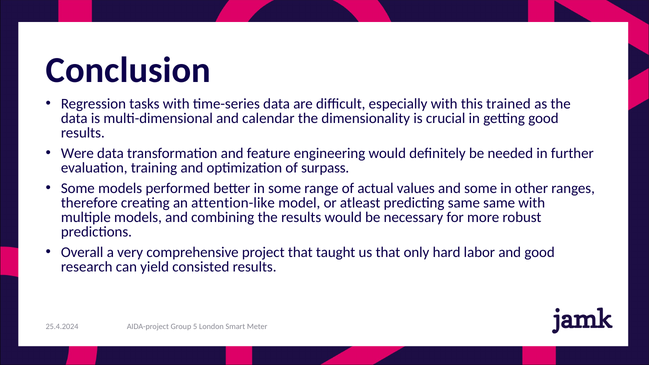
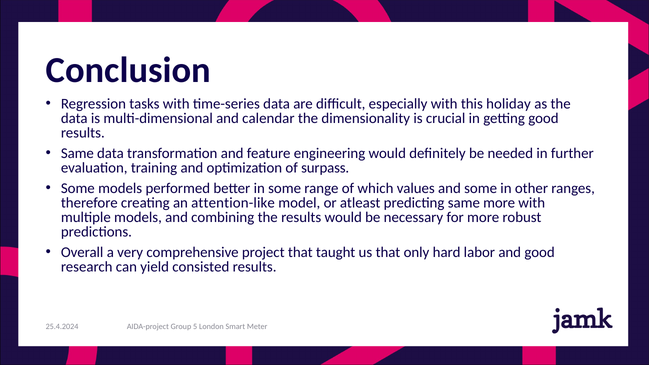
trained: trained -> holiday (508, 104)
Were: Were -> Same (77, 153)
actual: actual -> which (375, 188)
same same: same -> more (499, 203)
